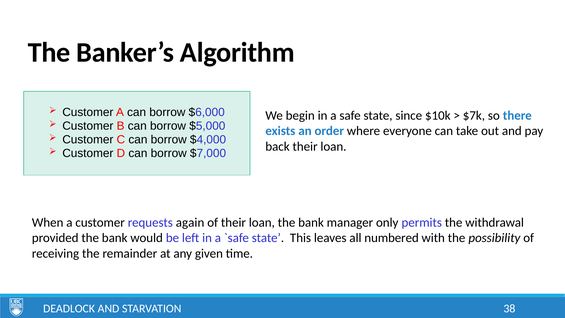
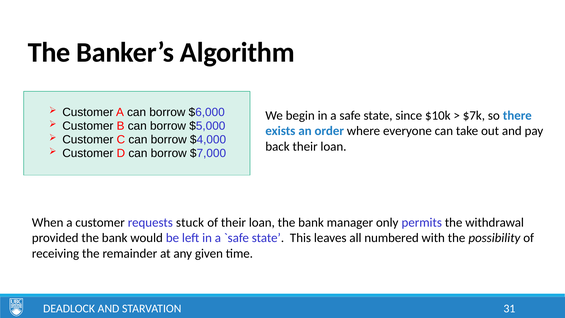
again: again -> stuck (190, 222)
38: 38 -> 31 (509, 308)
